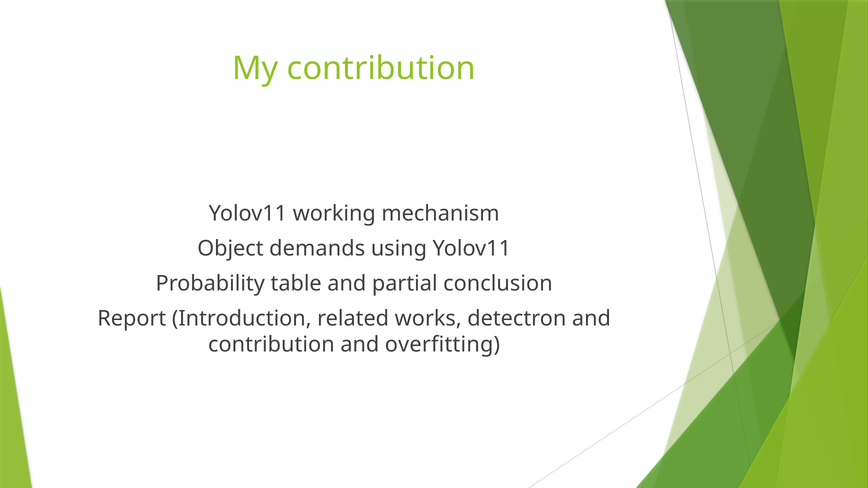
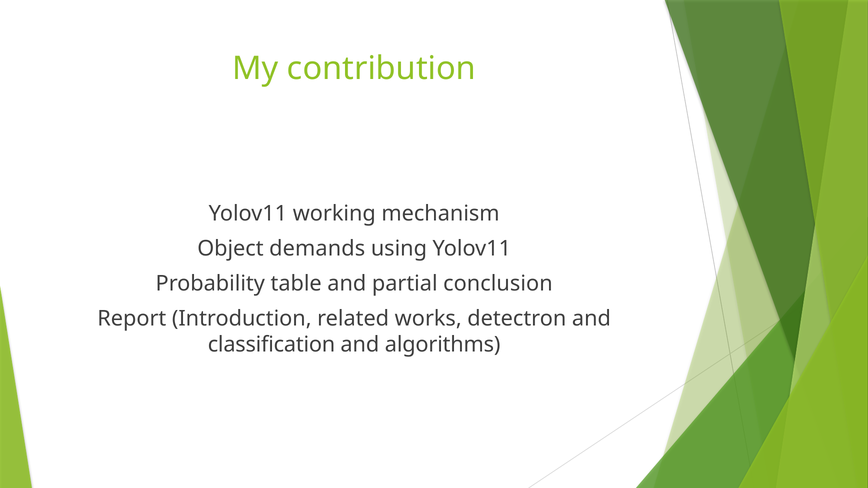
contribution: contribution -> classification (272, 345)
overfitting: overfitting -> algorithms (443, 345)
